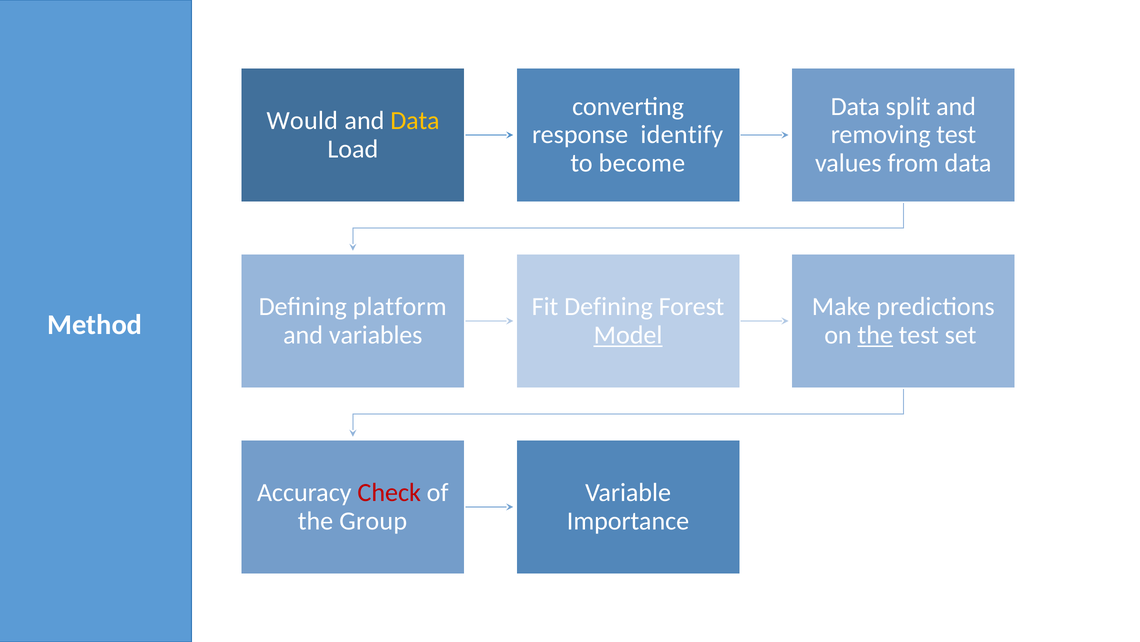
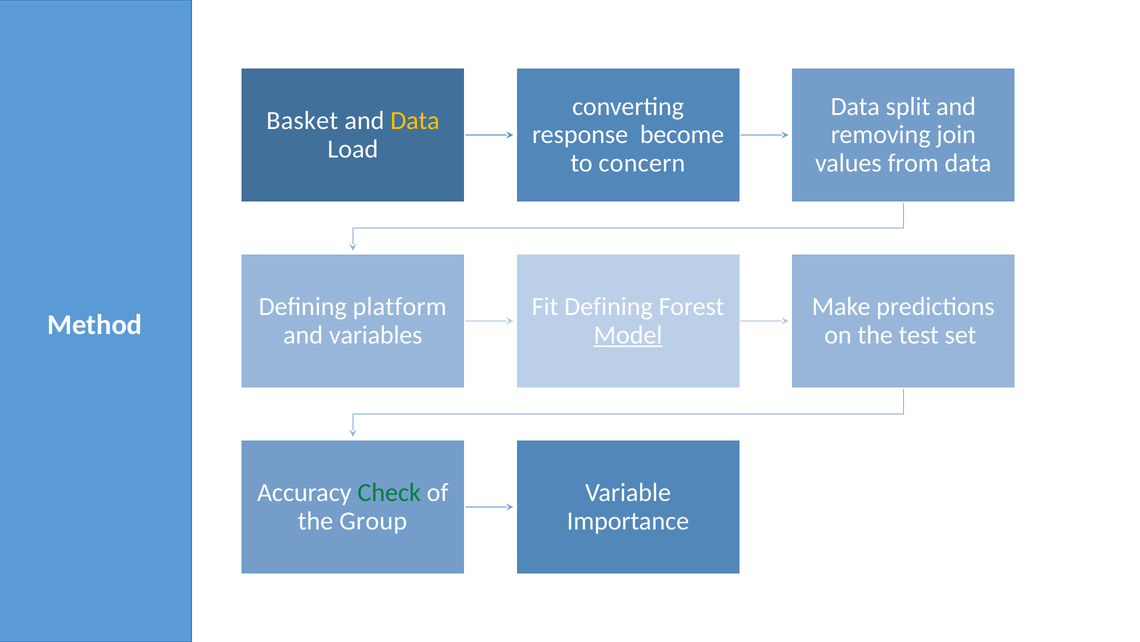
Would: Would -> Basket (302, 121)
identify: identify -> become (682, 135)
removing test: test -> join (956, 135)
become: become -> concern (642, 163)
the underline: present -> none (875, 335)
Check colour: red -> green (389, 492)
